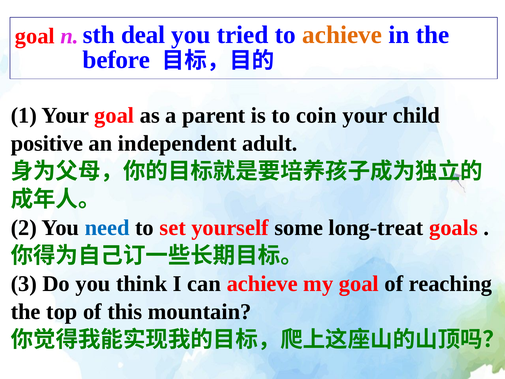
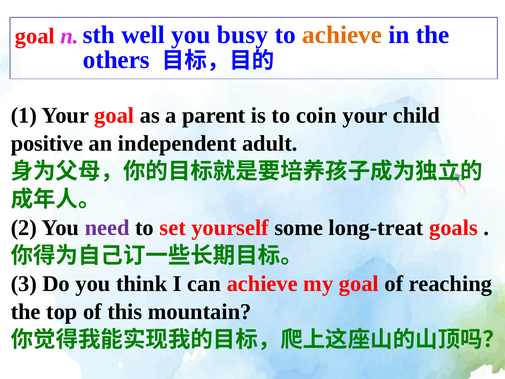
deal: deal -> well (143, 35)
tried: tried -> busy (243, 35)
before: before -> others (116, 60)
need colour: blue -> purple (107, 227)
